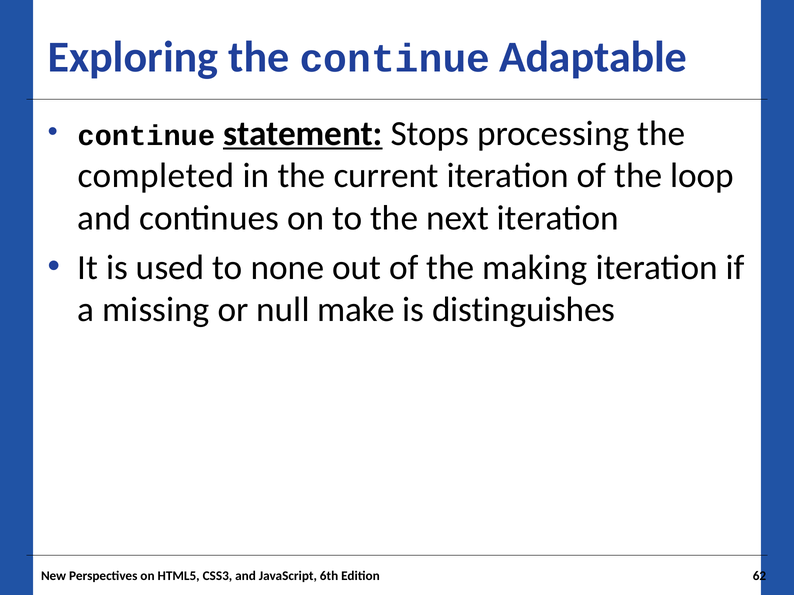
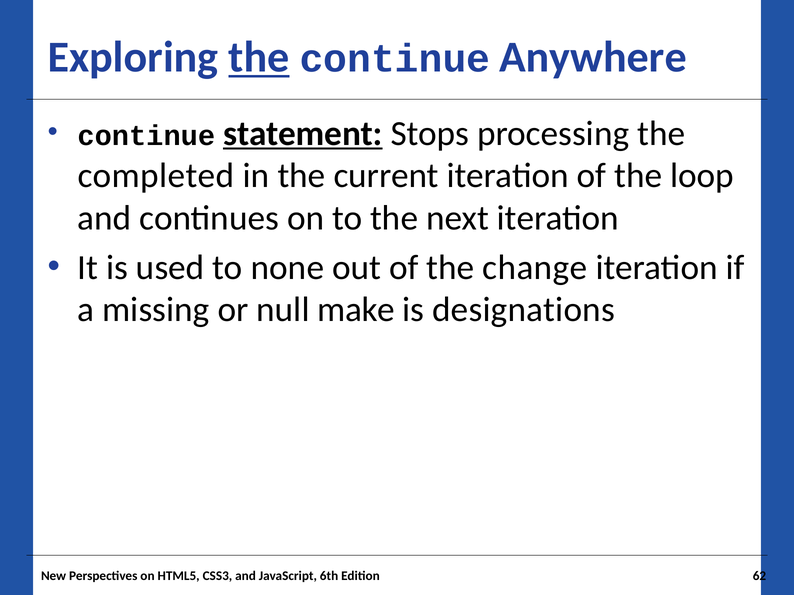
the underline: none -> present (259, 57)
Adaptable: Adaptable -> Anywhere (593, 57)
making: making -> change (535, 268)
distinguishes: distinguishes -> designations (523, 310)
